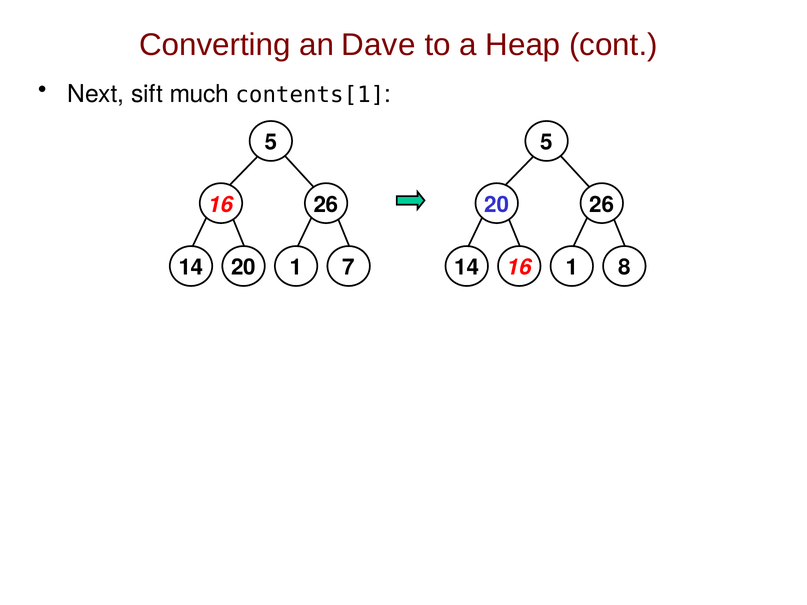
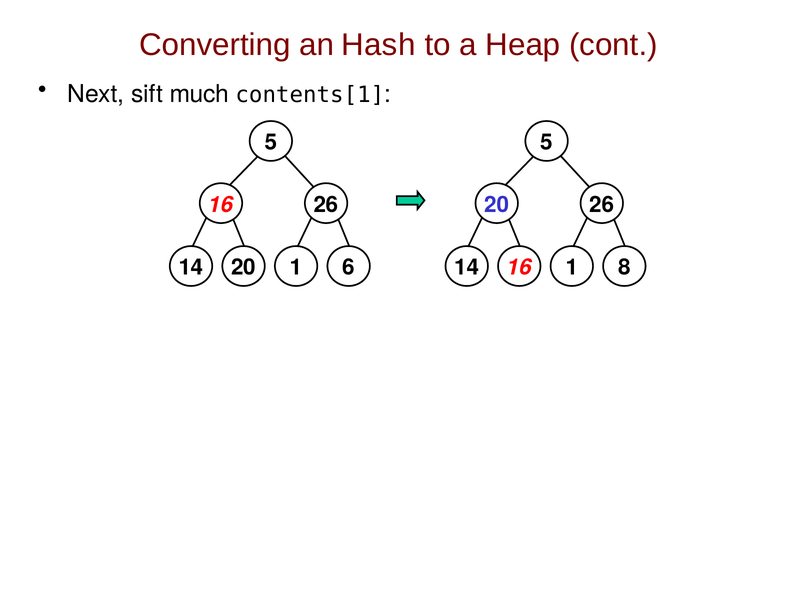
Dave: Dave -> Hash (378, 45)
7: 7 -> 6 (349, 268)
